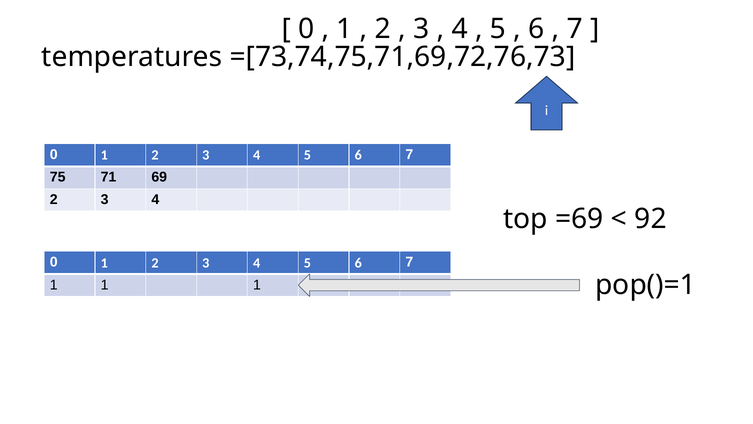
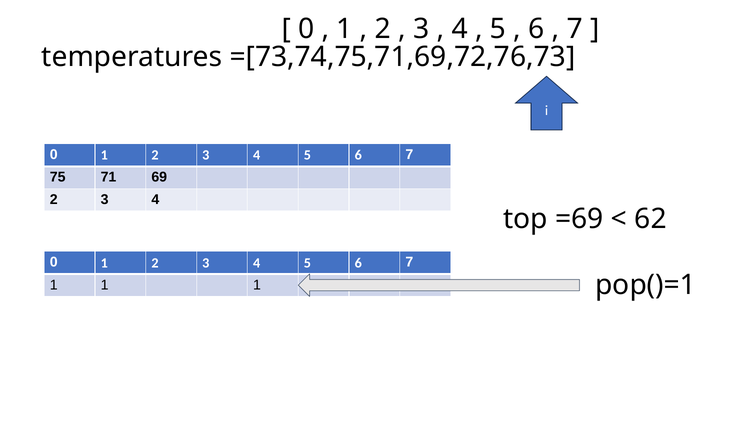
92: 92 -> 62 (651, 219)
